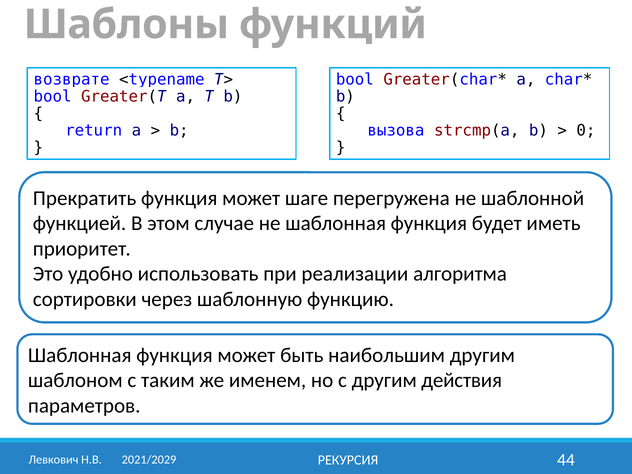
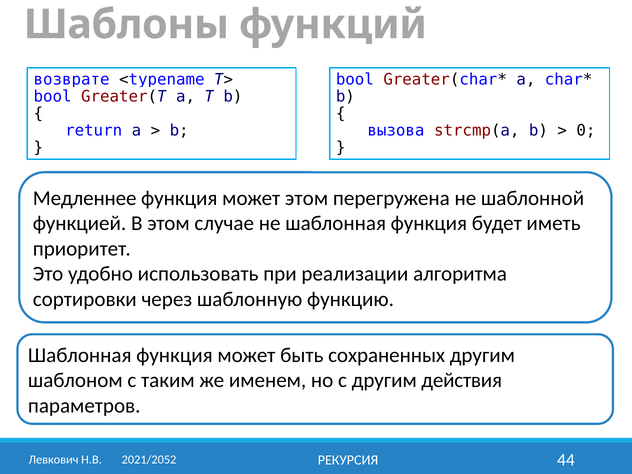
Прекратить: Прекратить -> Медленнее (85, 198)
может шаге: шаге -> этом (307, 198)
наибольшим: наибольшим -> сохраненных (387, 355)
2021/2029: 2021/2029 -> 2021/2052 (149, 460)
